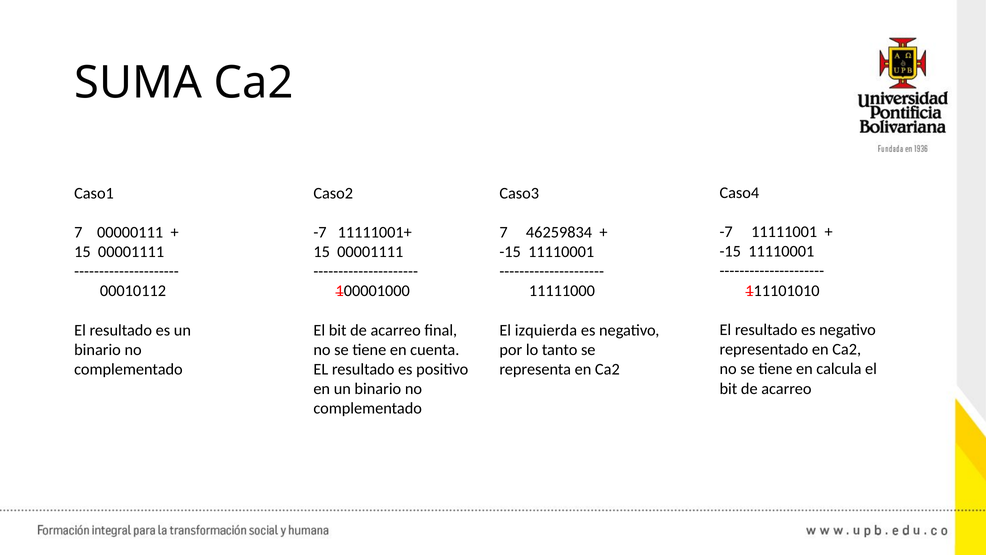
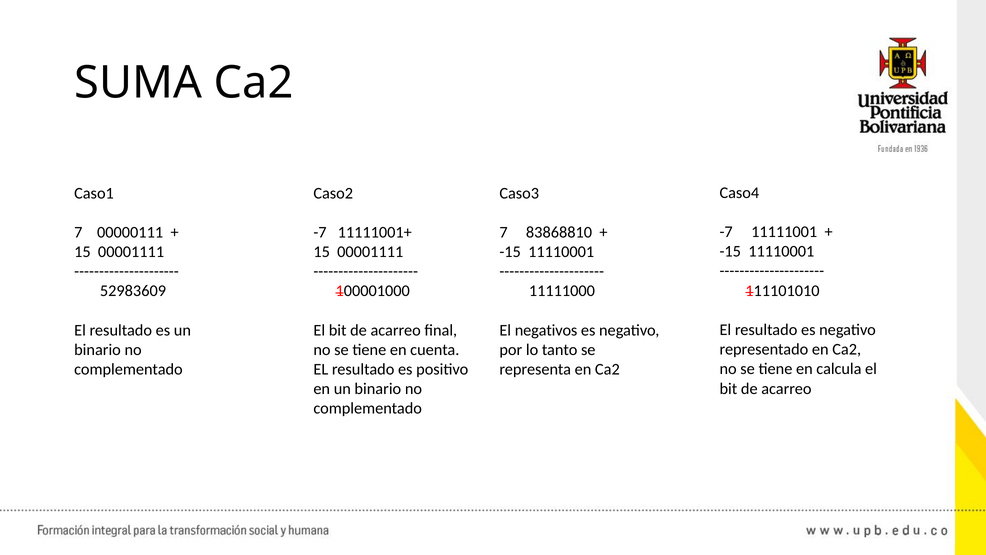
46259834: 46259834 -> 83868810 (559, 232)
00010112: 00010112 -> 52983609 (133, 291)
izquierda: izquierda -> negativos (546, 330)
